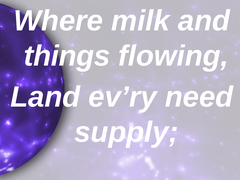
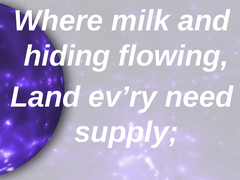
things: things -> hiding (67, 56)
